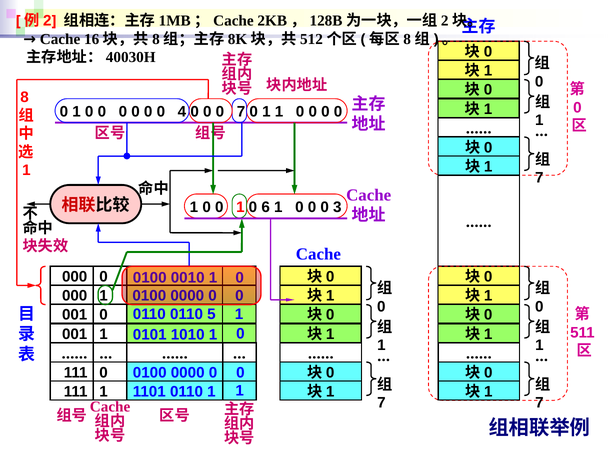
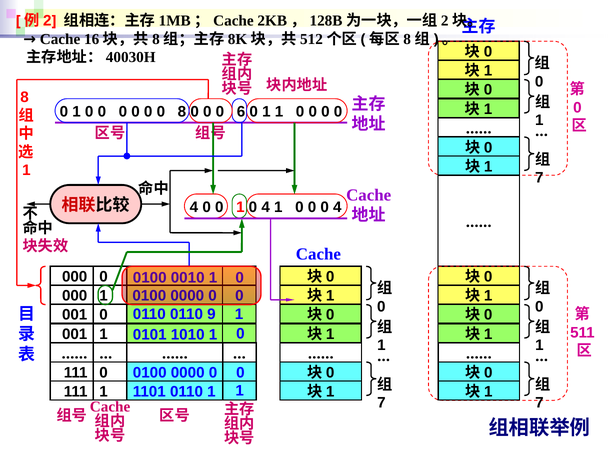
0 4: 4 -> 8 (182, 112)
0 7: 7 -> 6 (241, 112)
1: 1 -> 4 (194, 207)
1 0 6: 6 -> 4 (266, 207)
0 0 3: 3 -> 4 (337, 207)
5: 5 -> 9 (211, 314)
